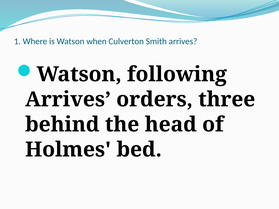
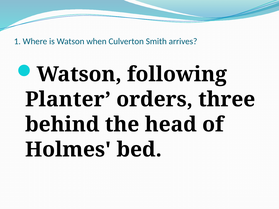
Arrives: Arrives -> Planter (68, 100)
